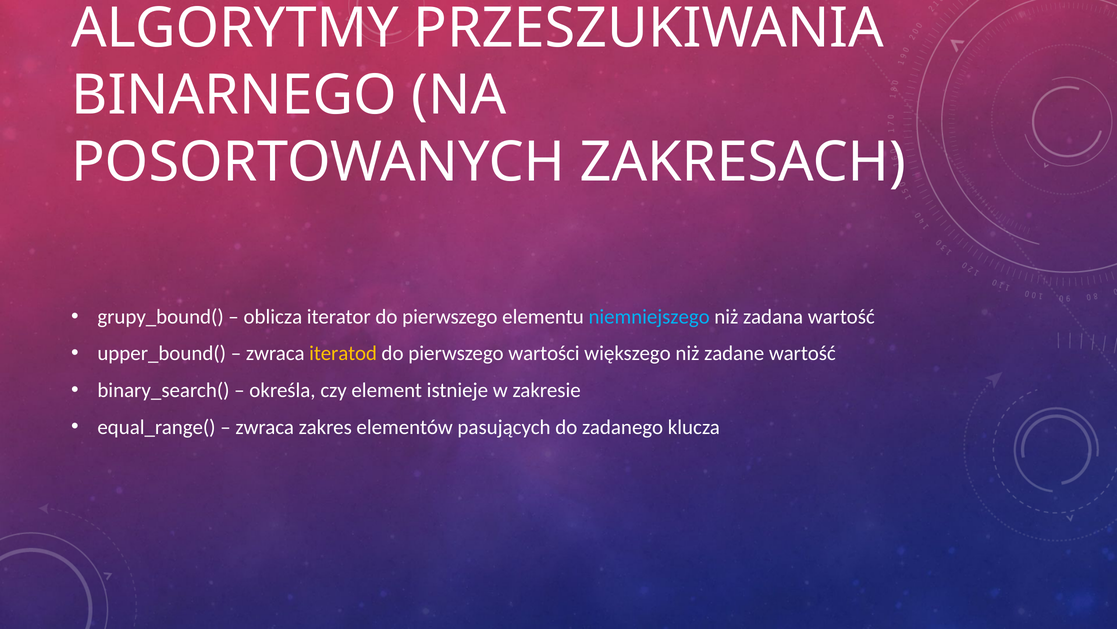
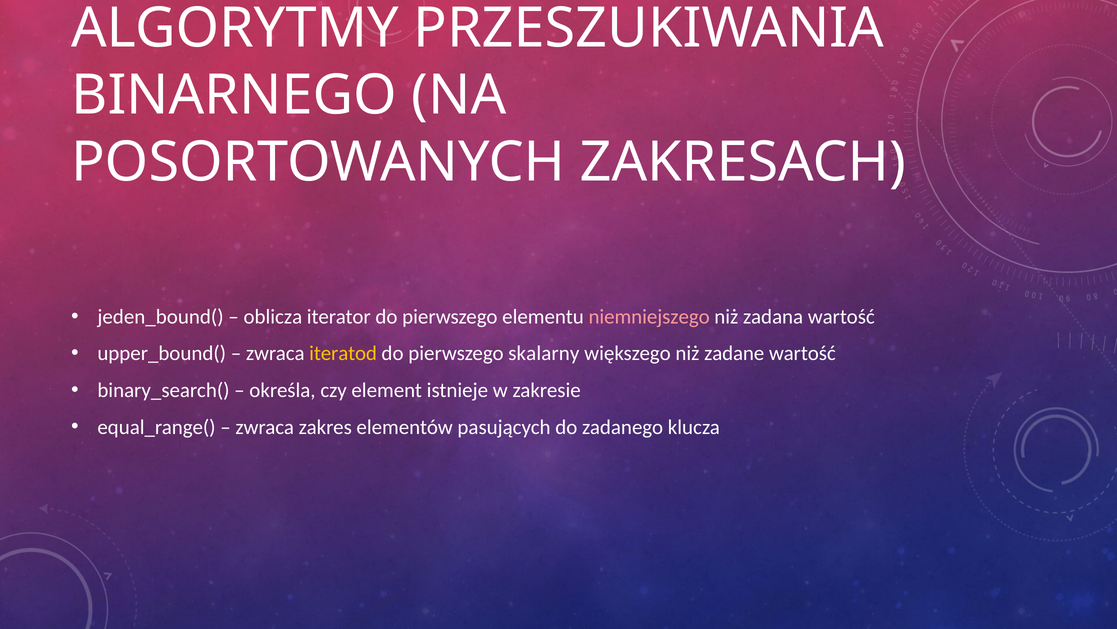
grupy_bound(: grupy_bound( -> jeden_bound( (161, 316)
niemniejszego colour: light blue -> pink (649, 316)
wartości: wartości -> skalarny (544, 353)
